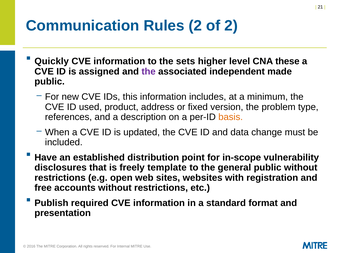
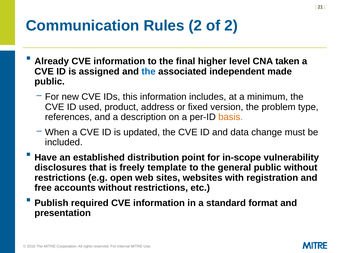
Quickly: Quickly -> Already (52, 62)
sets: sets -> final (186, 62)
these: these -> taken (287, 62)
the colour: purple -> blue (149, 72)
